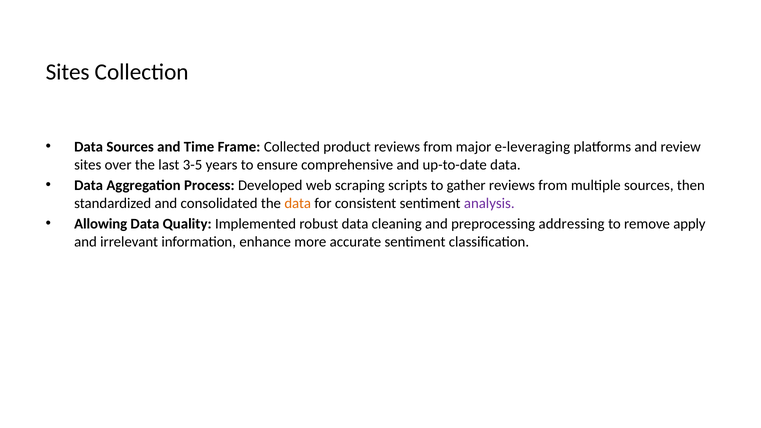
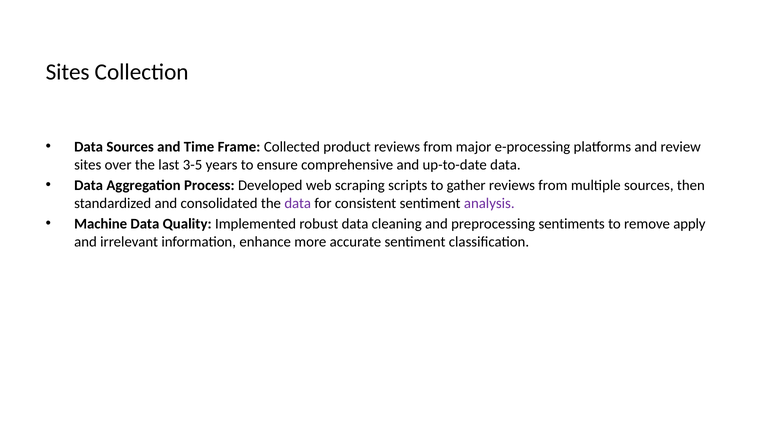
e-leveraging: e-leveraging -> e-processing (532, 147)
data colour: orange -> purple (298, 203)
Allowing: Allowing -> Machine (101, 224)
addressing: addressing -> sentiments (572, 224)
